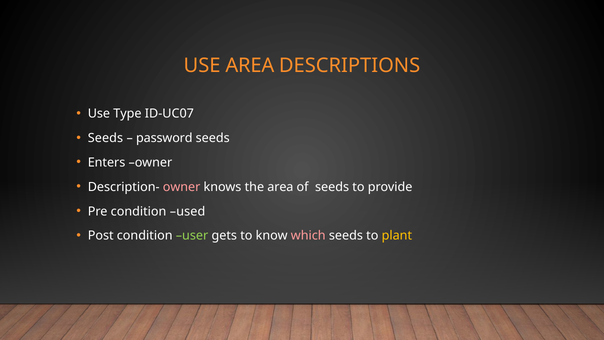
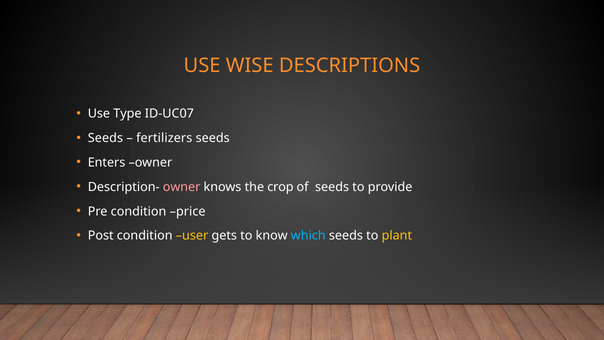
USE AREA: AREA -> WISE (250, 66)
password: password -> fertilizers (164, 138)
the area: area -> crop (280, 187)
used: used -> price (188, 211)
user colour: light green -> yellow (192, 236)
which colour: pink -> light blue (308, 236)
